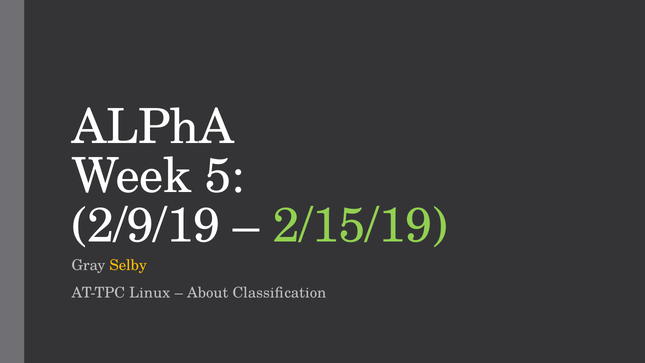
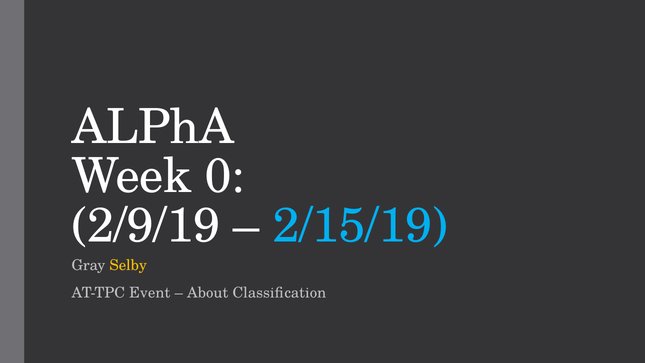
5: 5 -> 0 (225, 176)
2/15/19 colour: light green -> light blue (360, 226)
Linux: Linux -> Event (150, 293)
